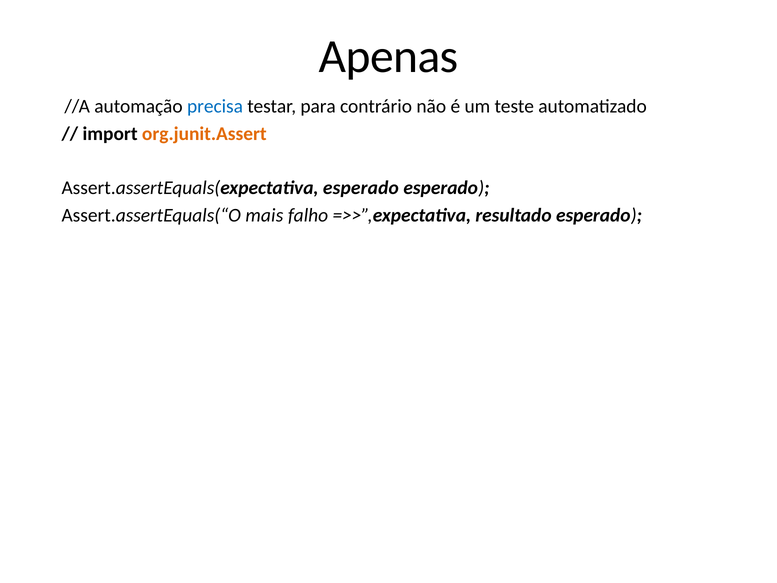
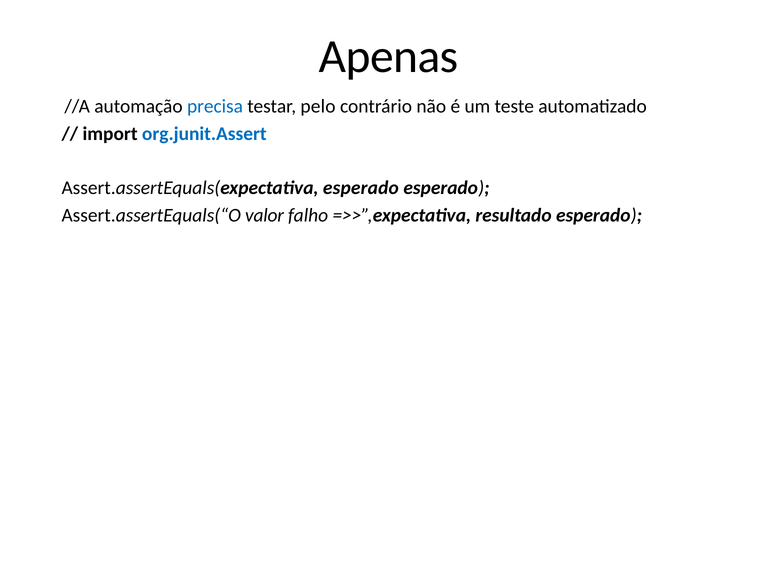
para: para -> pelo (318, 106)
org.junit.Assert colour: orange -> blue (204, 134)
mais: mais -> valor (265, 215)
